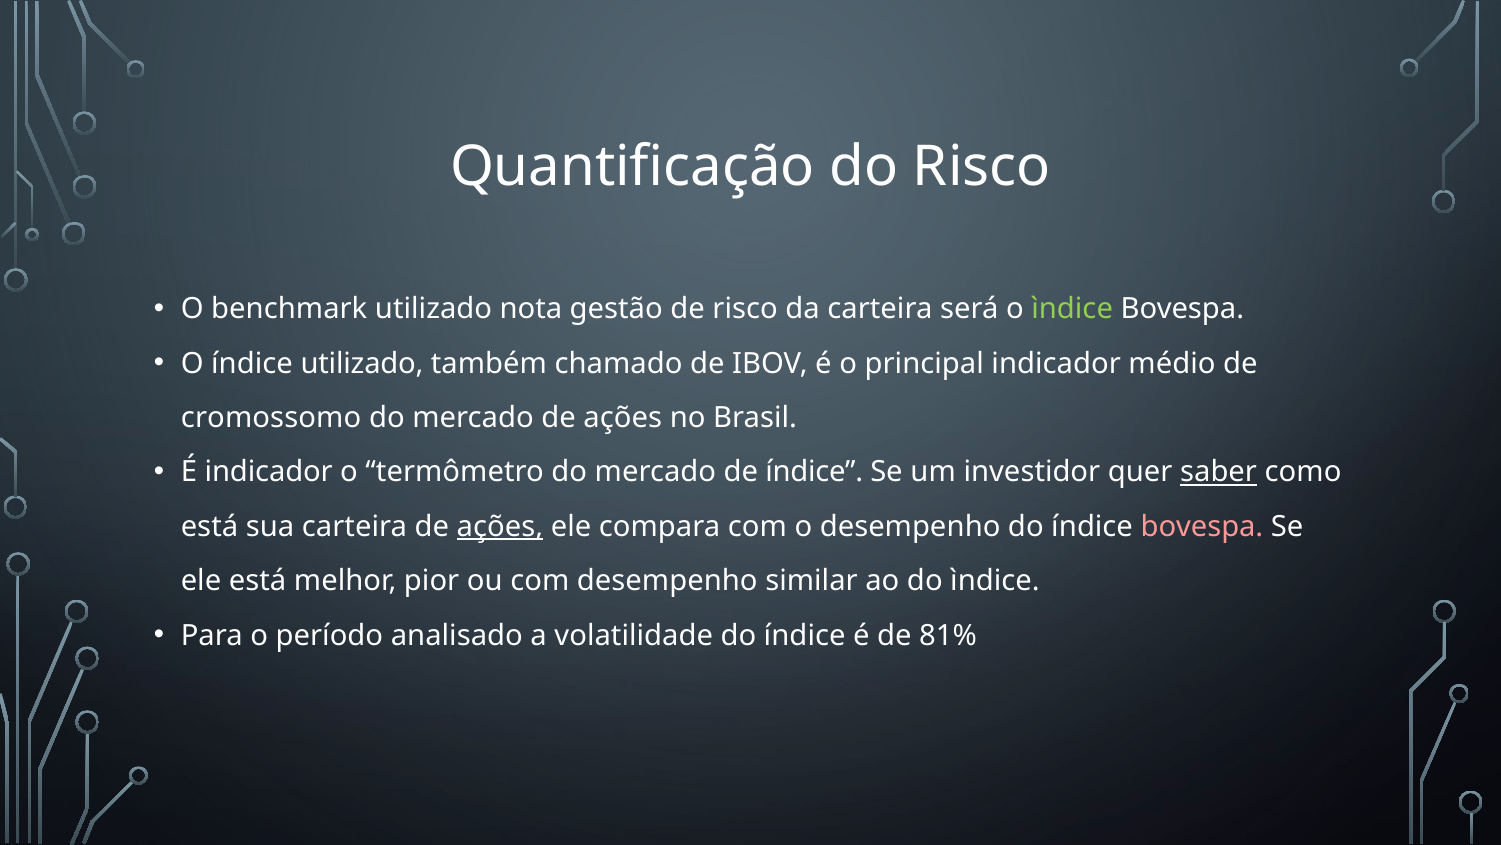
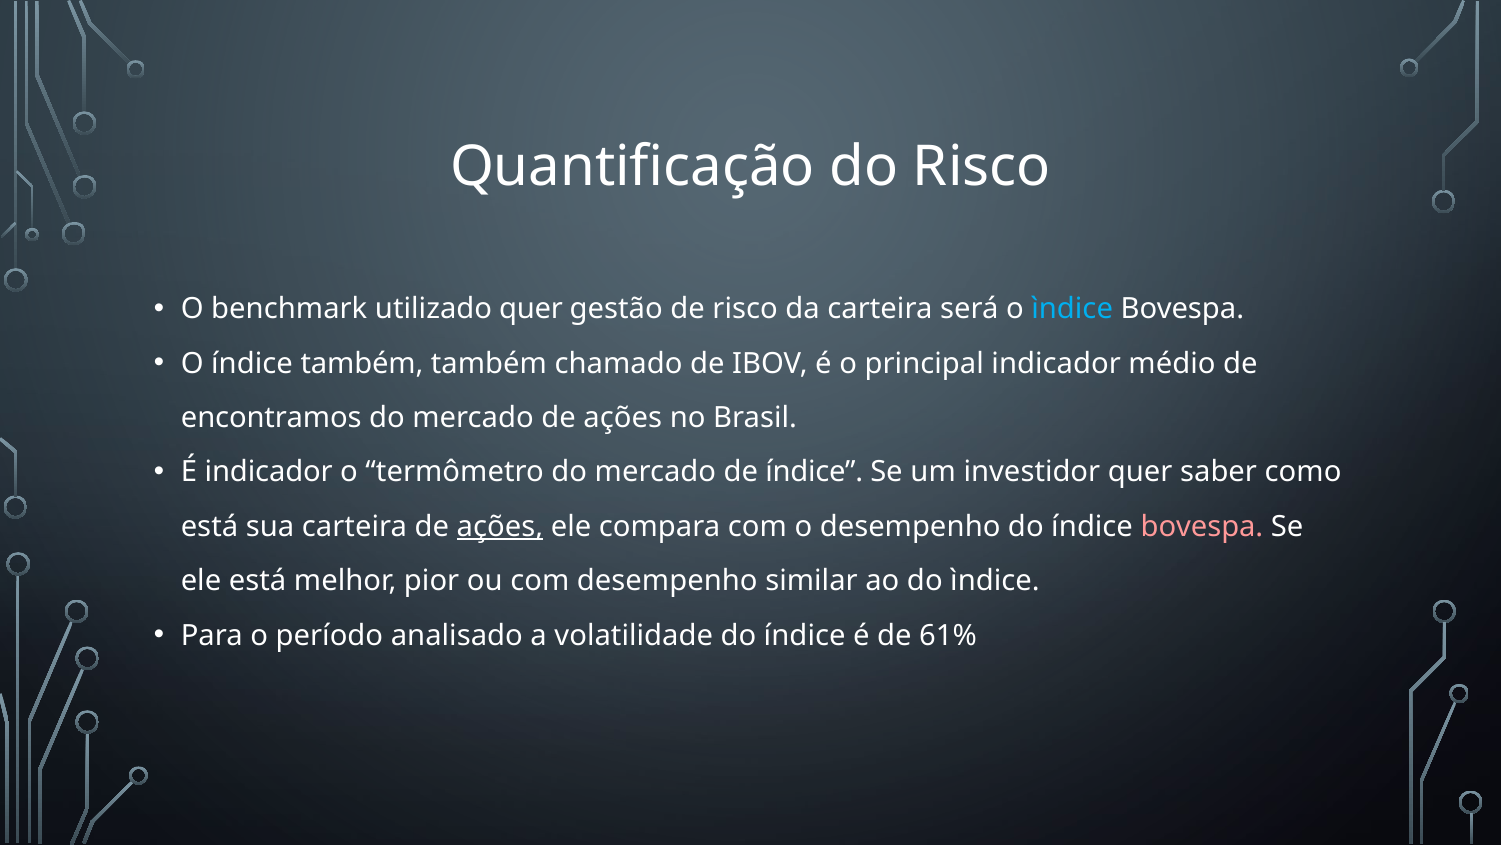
utilizado nota: nota -> quer (531, 309)
ìndice colour: light green -> light blue (1072, 309)
índice utilizado: utilizado -> também (362, 363)
cromossomo: cromossomo -> encontramos (271, 418)
saber underline: present -> none (1219, 472)
81%: 81% -> 61% (948, 635)
